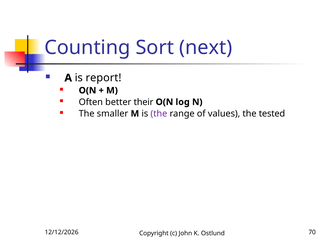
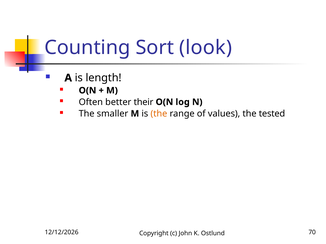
next: next -> look (206, 48)
report: report -> length (104, 78)
the colour: purple -> orange (159, 114)
